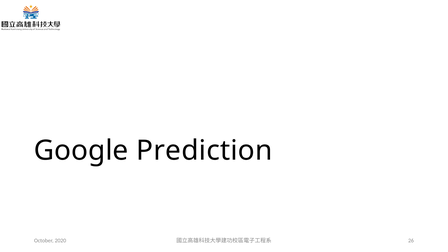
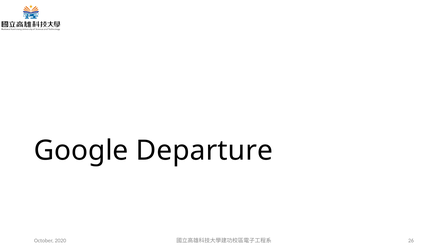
Prediction: Prediction -> Departure (204, 151)
